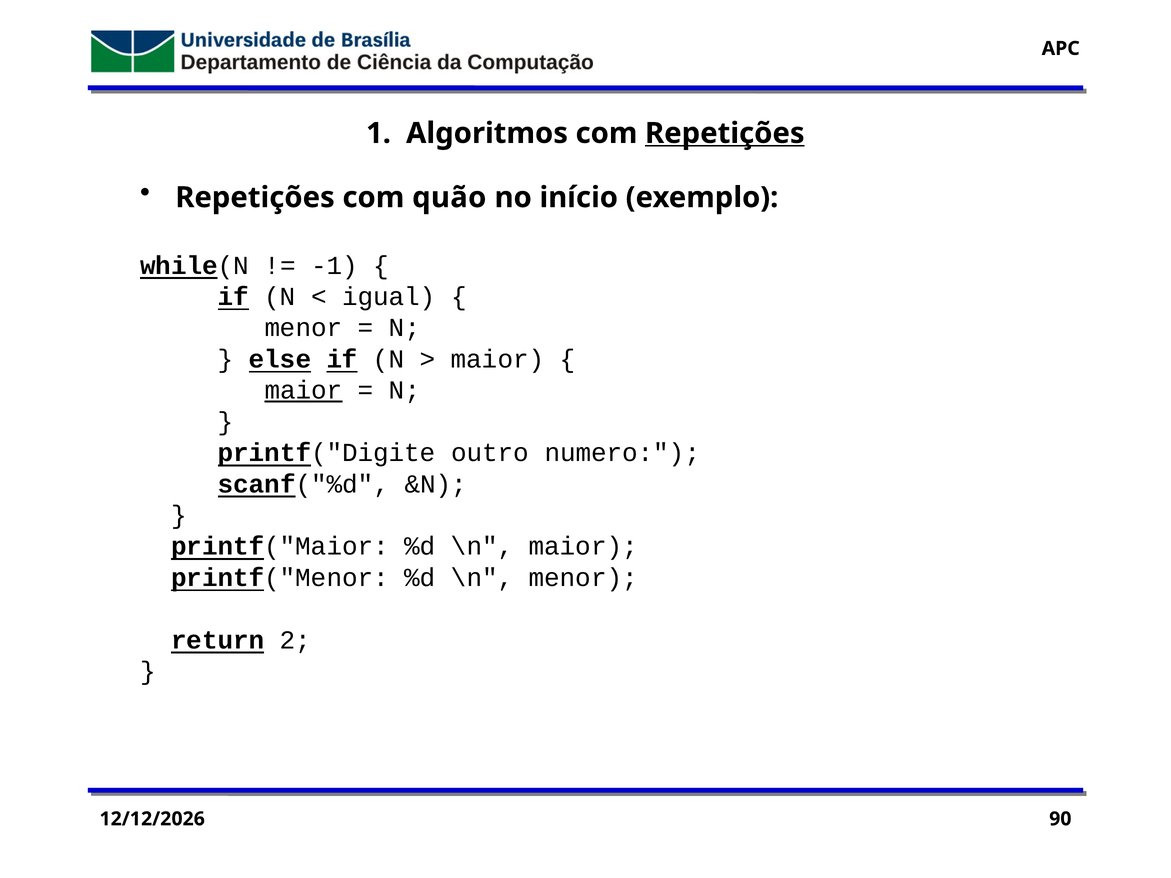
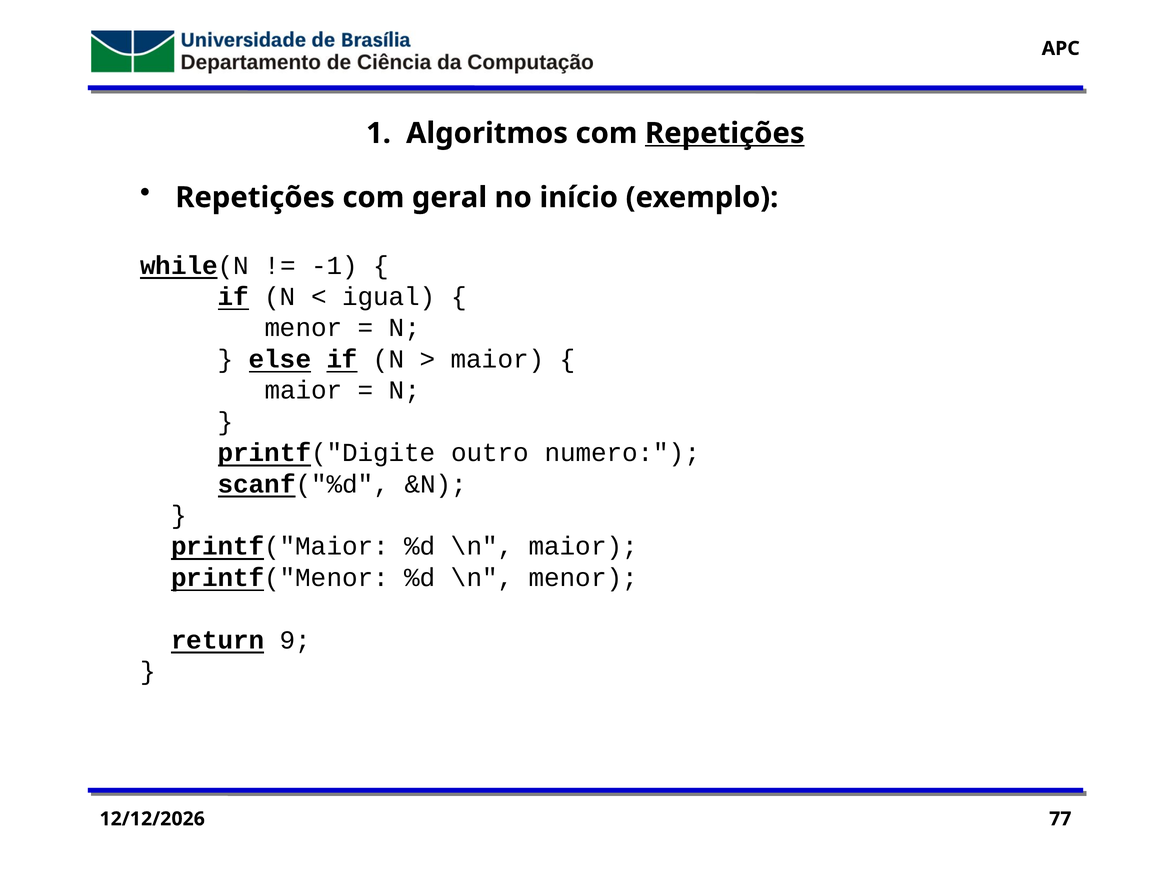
quão: quão -> geral (449, 198)
maior underline: present -> none (303, 390)
2: 2 -> 9 (295, 640)
90: 90 -> 77 (1060, 819)
